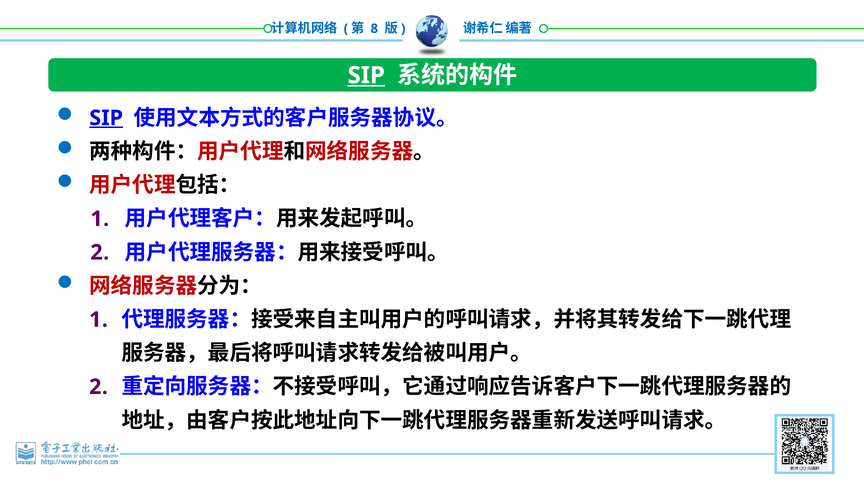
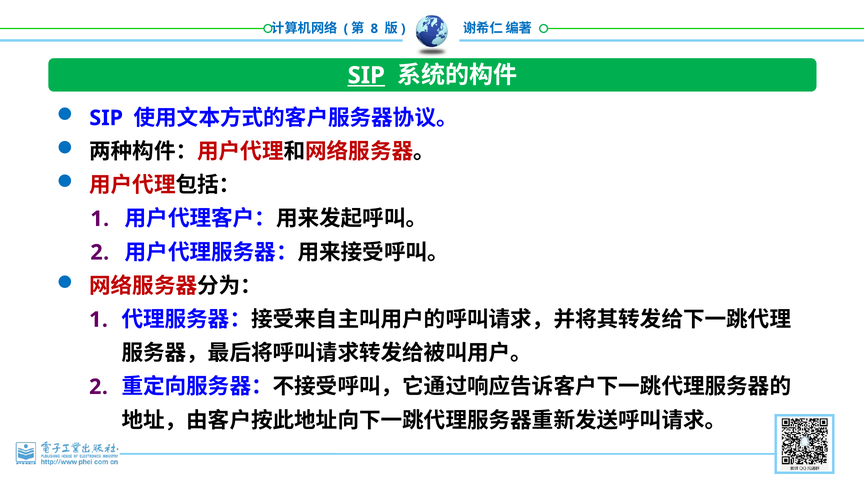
SIP underline: present -> none (106, 118)
